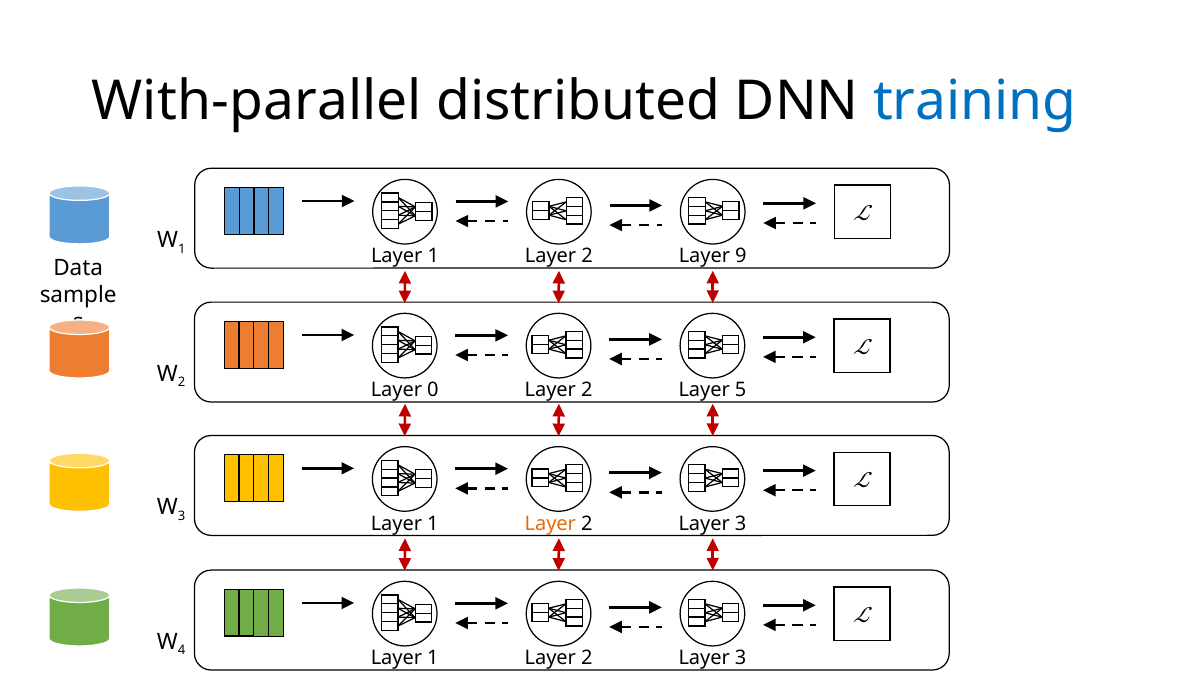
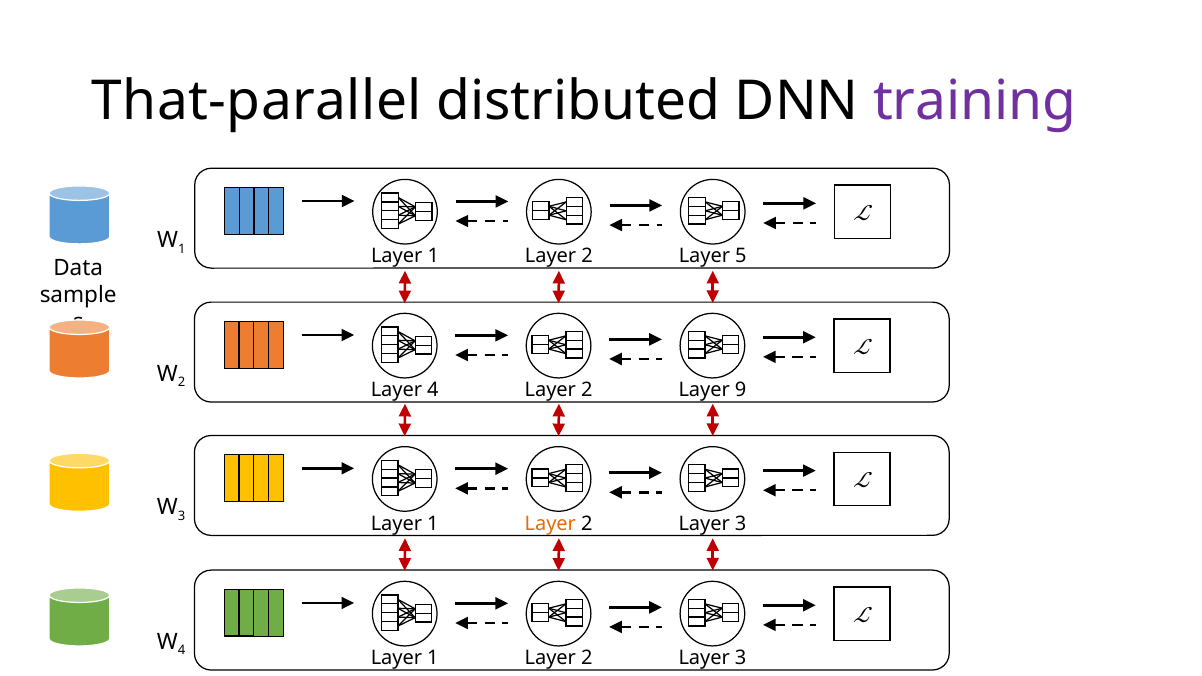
With-parallel: With-parallel -> That-parallel (257, 101)
training colour: blue -> purple (975, 101)
9: 9 -> 5 (741, 256)
Layer 0: 0 -> 4 (433, 390)
5: 5 -> 9 (741, 390)
